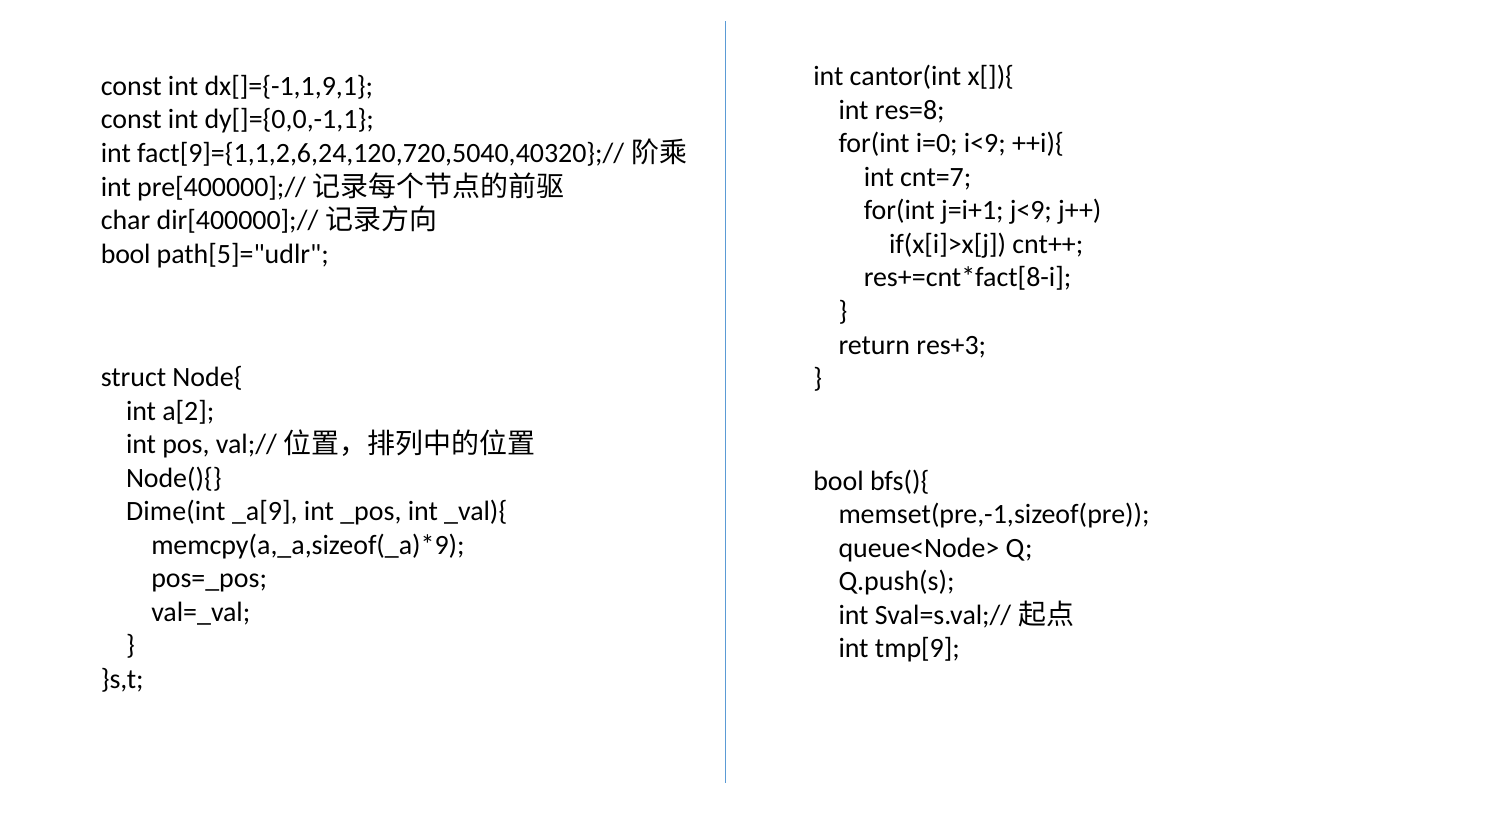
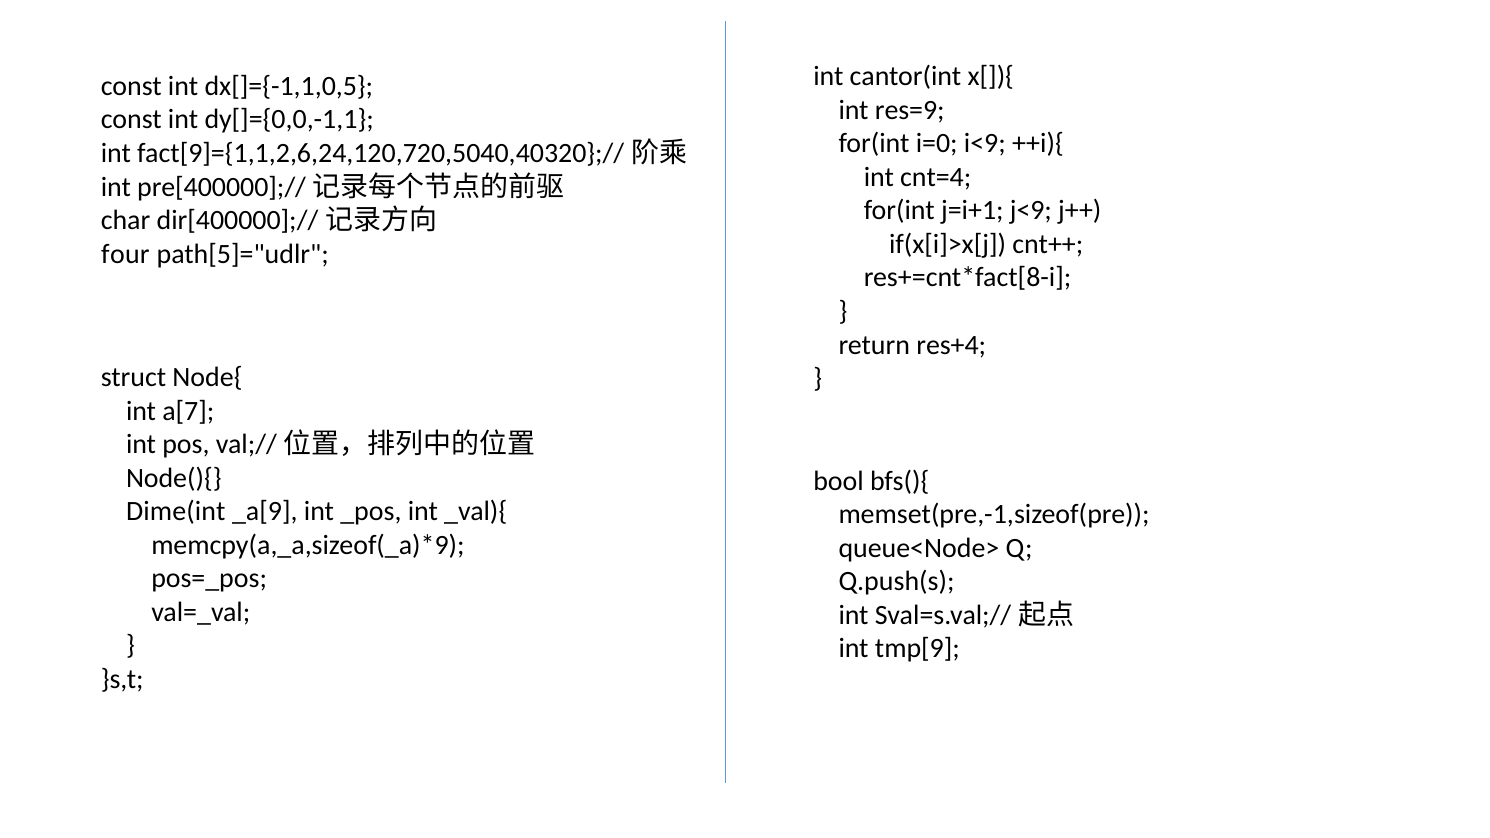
dx[]={-1,1,9,1: dx[]={-1,1,9,1 -> dx[]={-1,1,0,5 (289, 86)
res=8: res=8 -> res=9 (910, 110)
cnt=7: cnt=7 -> cnt=4 (936, 177)
bool: bool -> four (125, 254)
res+3: res+3 -> res+4 (951, 345)
a[2: a[2 -> a[7 (188, 411)
